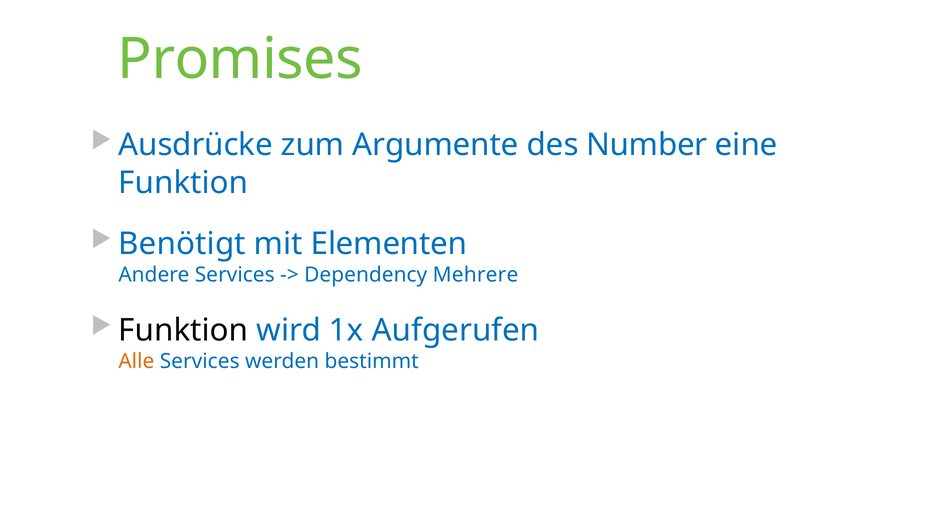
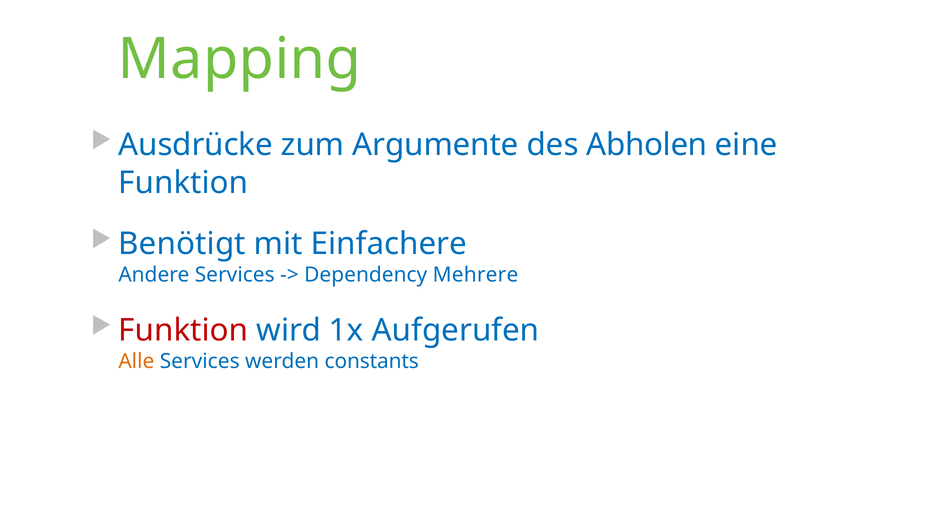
Promises: Promises -> Mapping (240, 59)
Number: Number -> Abholen (647, 145)
Elementen: Elementen -> Einfachere (389, 244)
Funktion colour: black -> red (183, 330)
bestimmt: bestimmt -> constants (372, 361)
